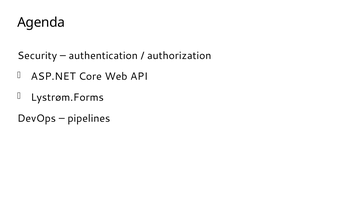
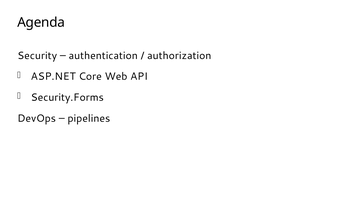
Lystrøm.Forms: Lystrøm.Forms -> Security.Forms (67, 97)
